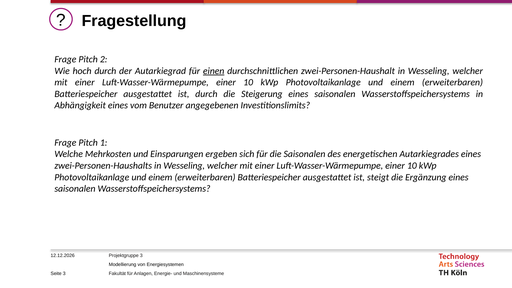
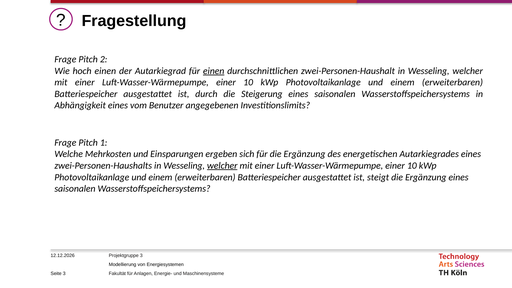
hoch durch: durch -> einen (105, 71)
für die Saisonalen: Saisonalen -> Ergänzung (305, 154)
welcher underline: none -> present (222, 166)
